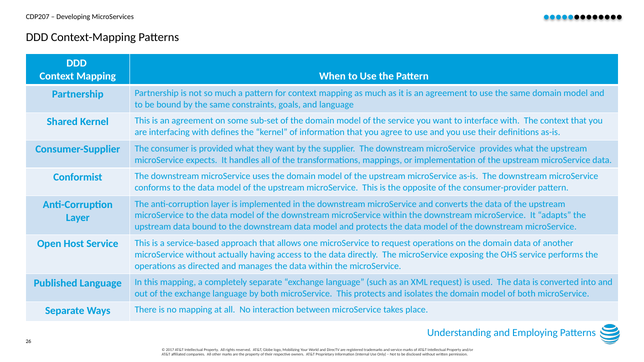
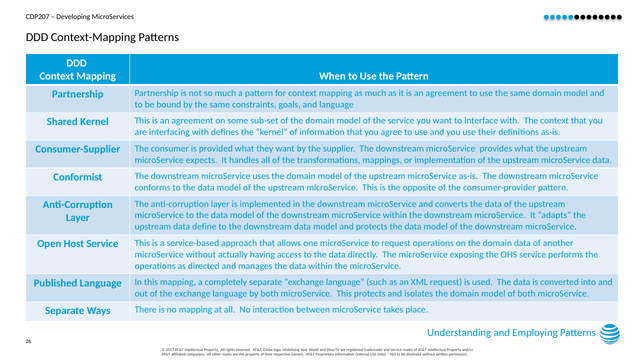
data bound: bound -> define (204, 227)
